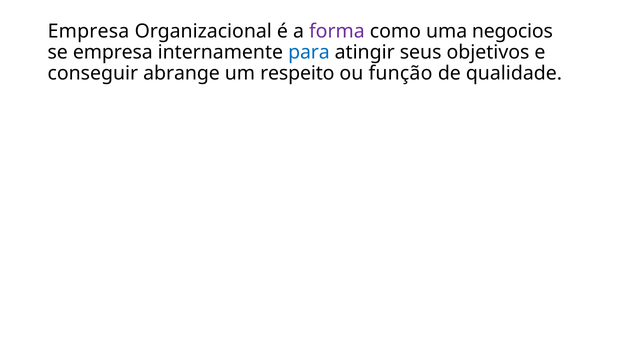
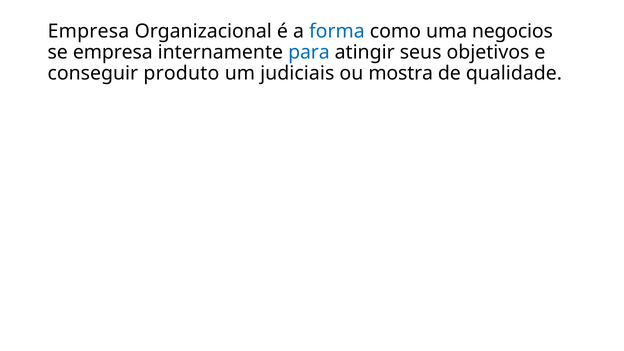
forma colour: purple -> blue (337, 31)
abrange: abrange -> produto (181, 74)
respeito: respeito -> judiciais (297, 74)
função: função -> mostra (401, 74)
